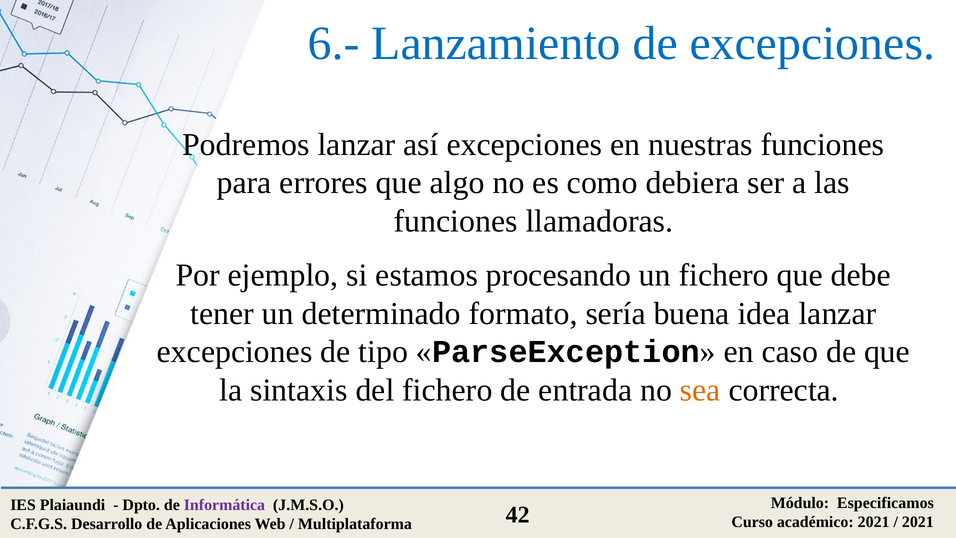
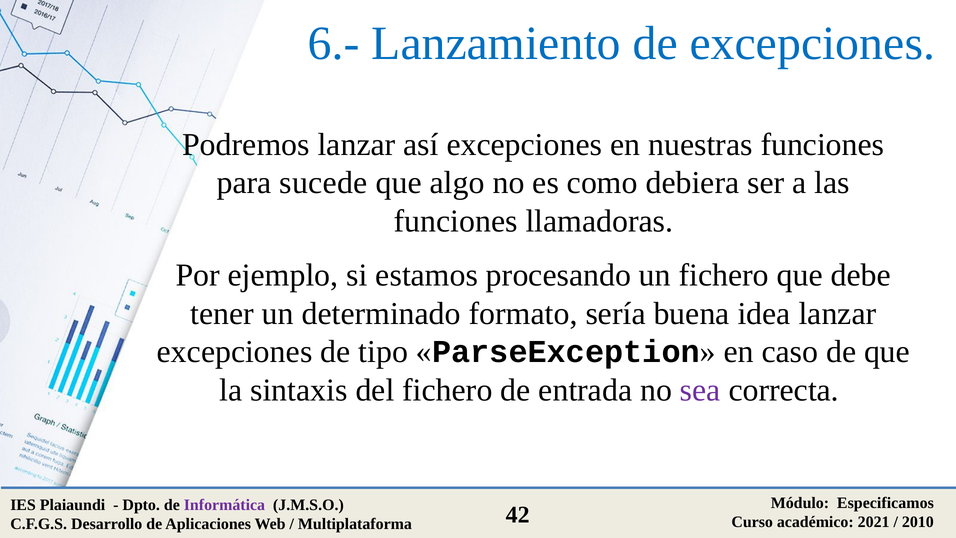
errores: errores -> sucede (324, 183)
sea colour: orange -> purple (700, 390)
2021: 2021 -> 2010 (918, 522)
